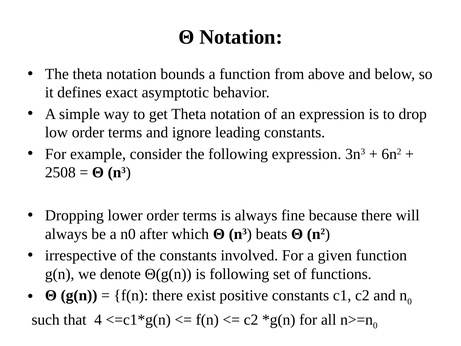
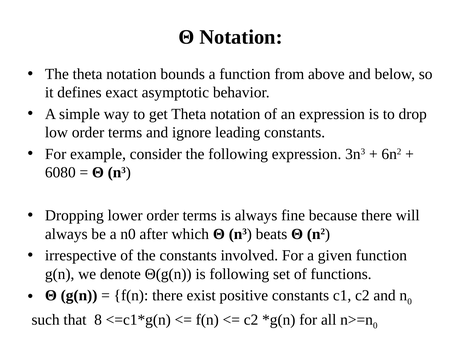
2508: 2508 -> 6080 (60, 172)
4: 4 -> 8 (98, 319)
